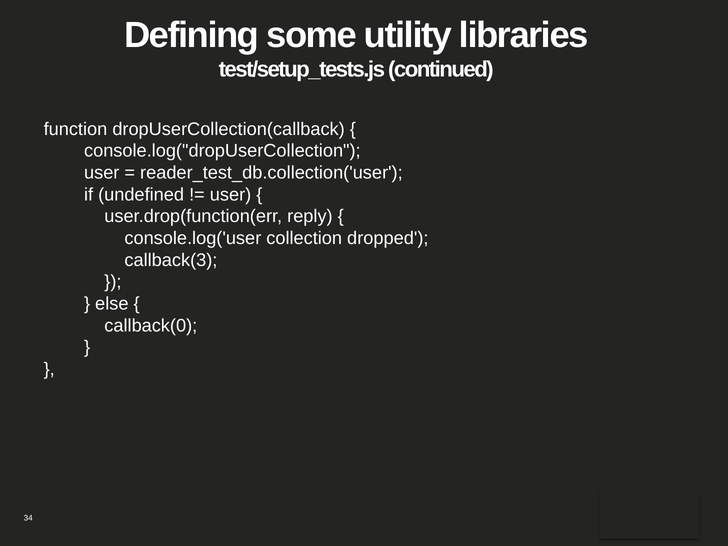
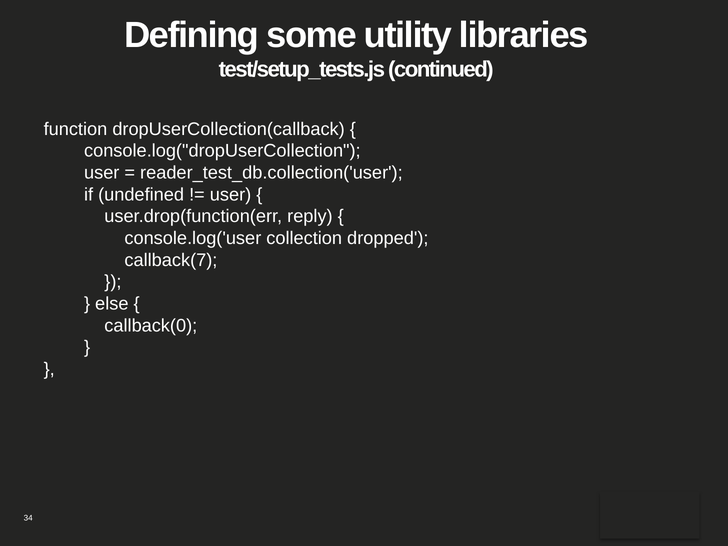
callback(3: callback(3 -> callback(7 (171, 260)
